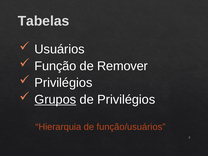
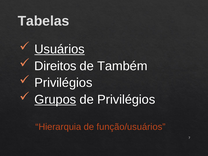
Usuários underline: none -> present (60, 49)
Função: Função -> Direitos (55, 66)
Remover: Remover -> Também (122, 66)
